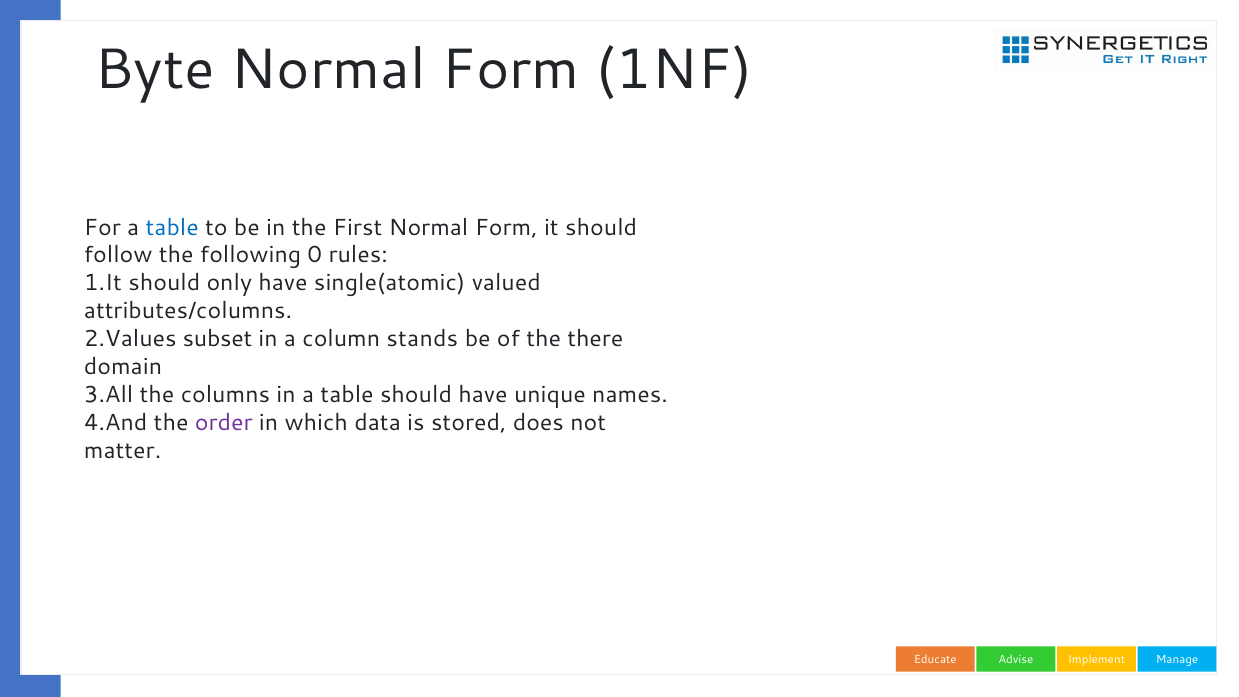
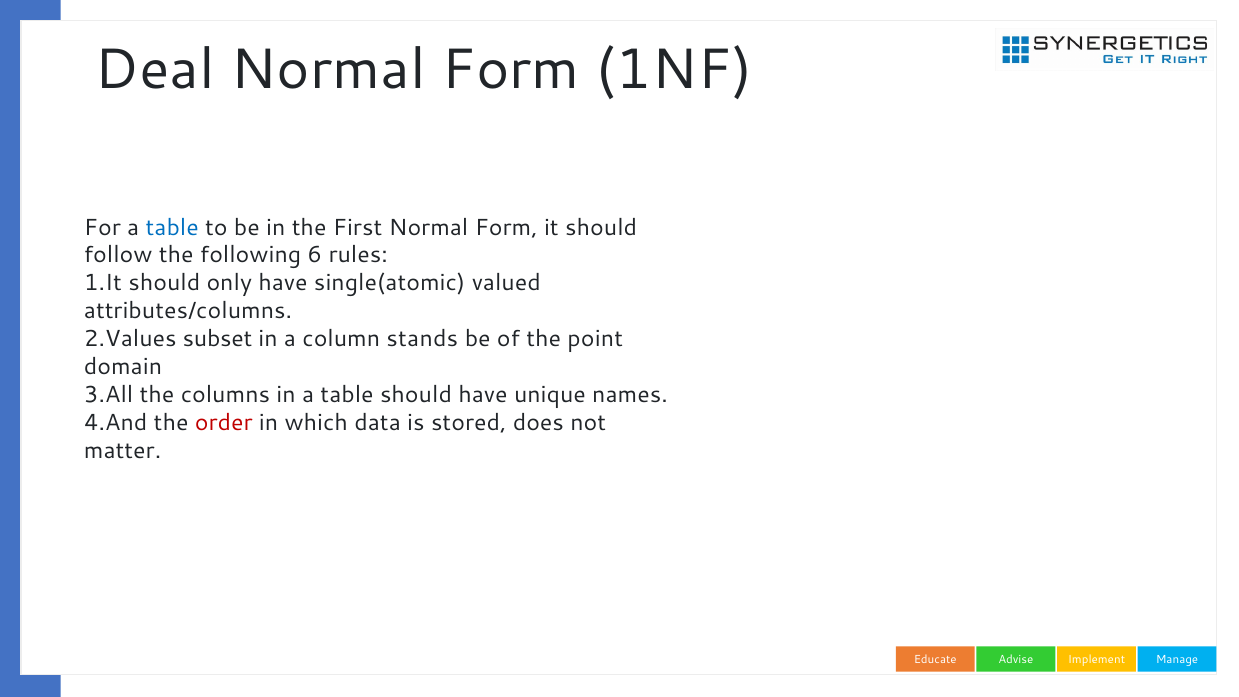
Byte: Byte -> Deal (155, 70)
0: 0 -> 6 (315, 255)
there: there -> point (595, 339)
order colour: purple -> red (224, 422)
